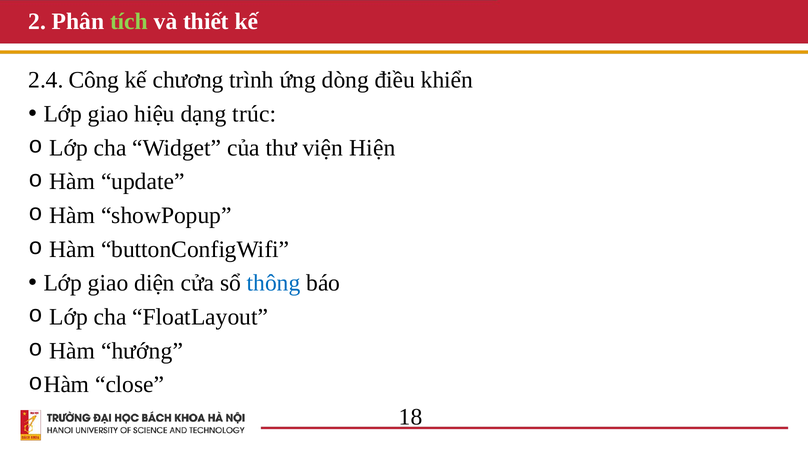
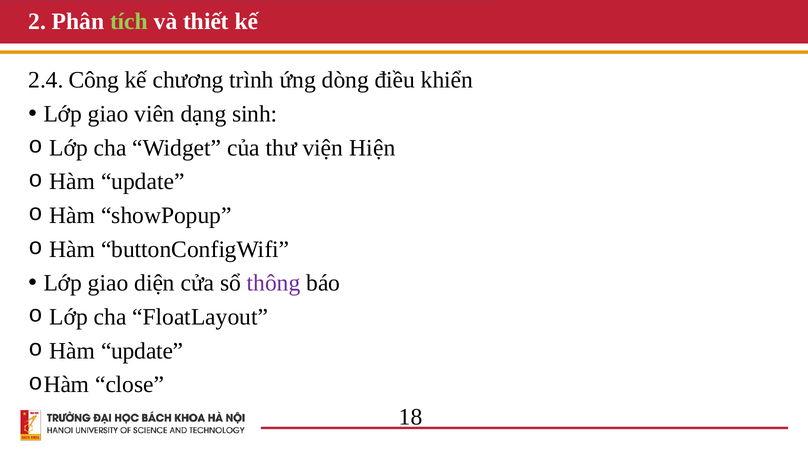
hiệu: hiệu -> viên (155, 114)
trúc: trúc -> sinh (255, 114)
thông colour: blue -> purple (274, 283)
hướng: hướng -> update (142, 351)
